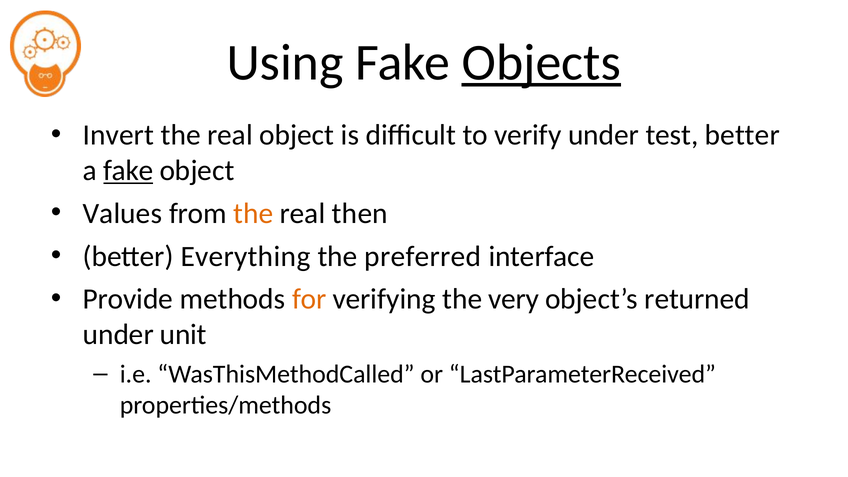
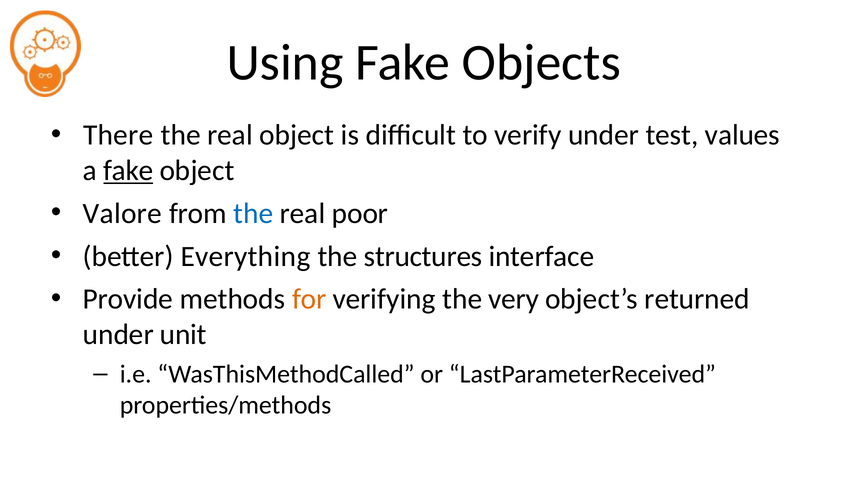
Objects underline: present -> none (541, 62)
Invert: Invert -> There (118, 135)
test better: better -> values (742, 135)
Values: Values -> Valore (122, 213)
the colour: orange -> blue (253, 213)
then: then -> poor (360, 213)
preferred: preferred -> structures (423, 256)
